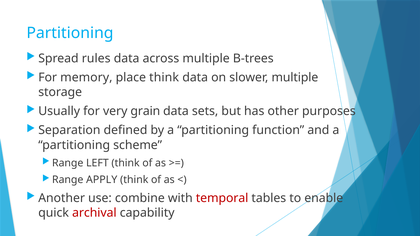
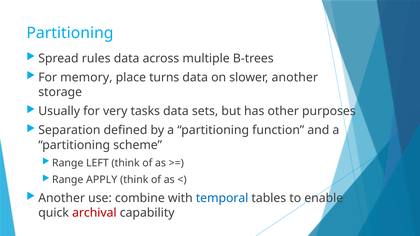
place think: think -> turns (164, 78)
slower multiple: multiple -> another (295, 78)
grain: grain -> tasks (145, 111)
temporal colour: red -> blue (222, 198)
